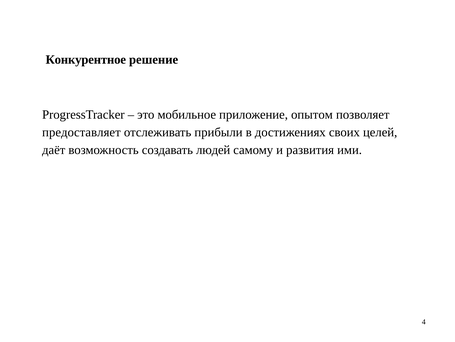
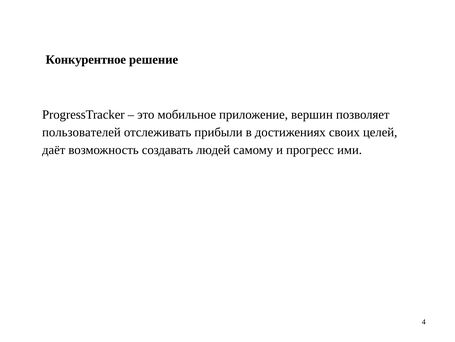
опытом: опытом -> вершин (312, 114)
предоставляет: предоставляет -> пользователей (81, 132)
развития: развития -> прогресс (310, 150)
